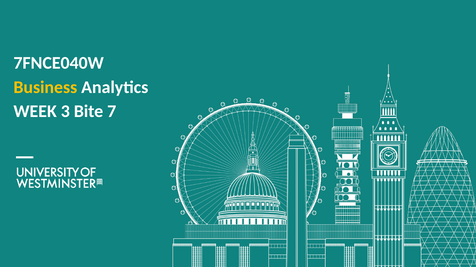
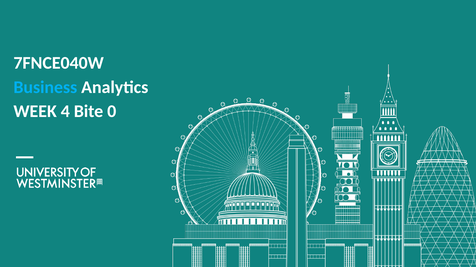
Business colour: yellow -> light blue (45, 87)
3: 3 -> 4 (65, 112)
7: 7 -> 0 (112, 112)
